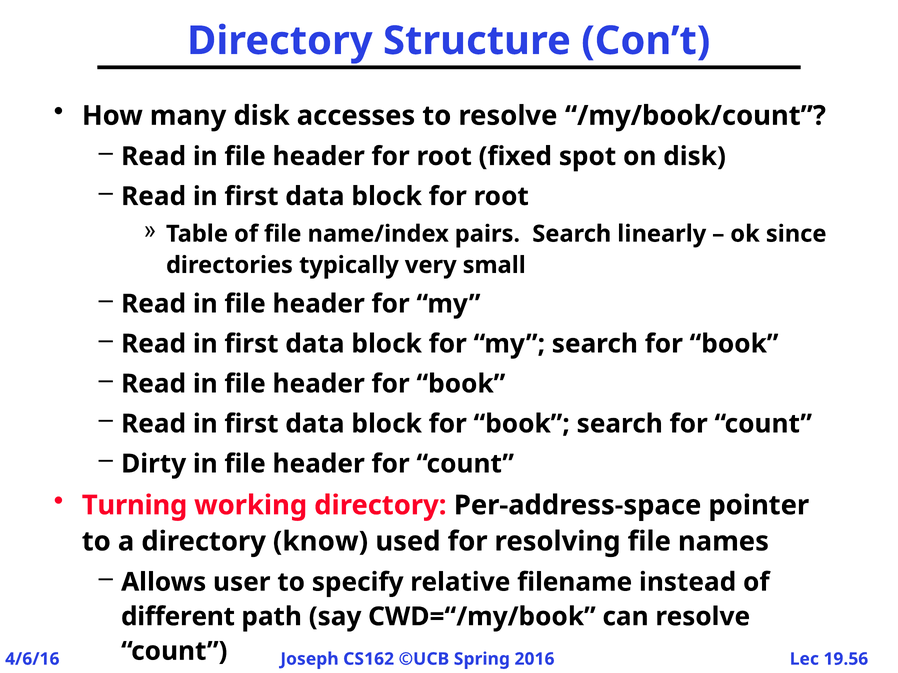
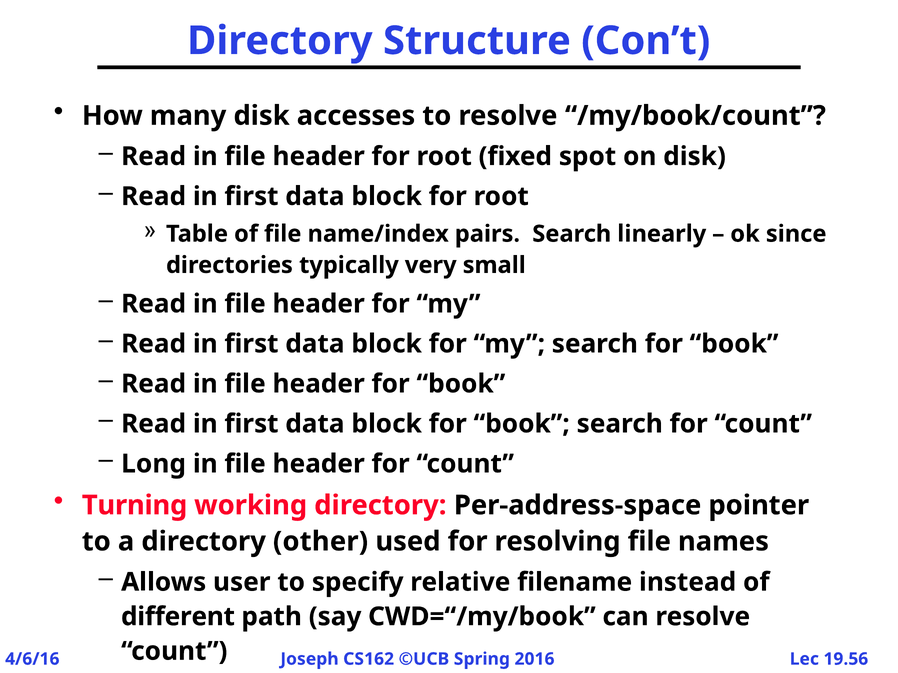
Dirty: Dirty -> Long (154, 464)
know: know -> other (321, 542)
